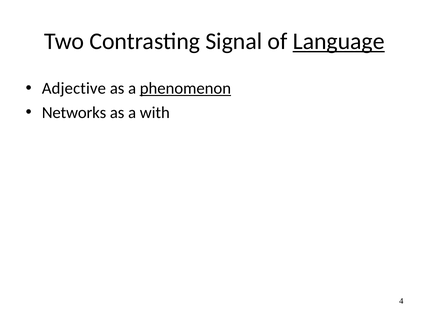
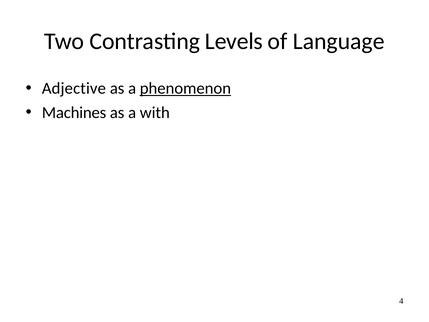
Signal: Signal -> Levels (234, 41)
Language underline: present -> none (339, 41)
Networks: Networks -> Machines (74, 113)
